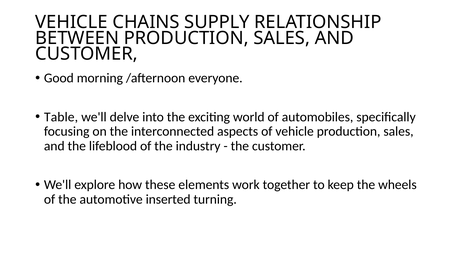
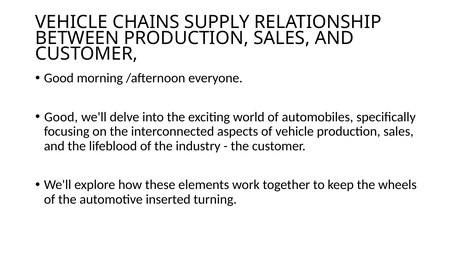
Table: Table -> Good (61, 117)
